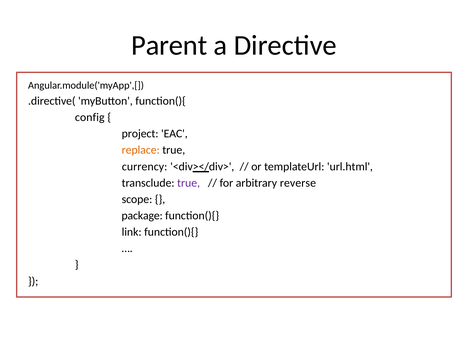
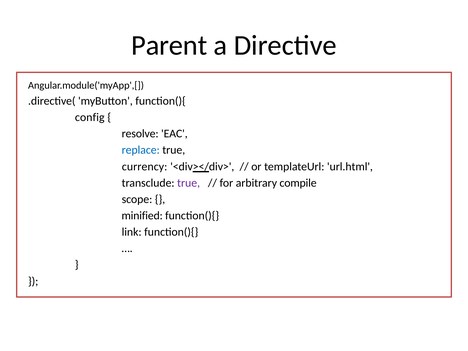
project: project -> resolve (140, 134)
replace colour: orange -> blue (141, 150)
reverse: reverse -> compile (298, 183)
package: package -> minified (142, 216)
